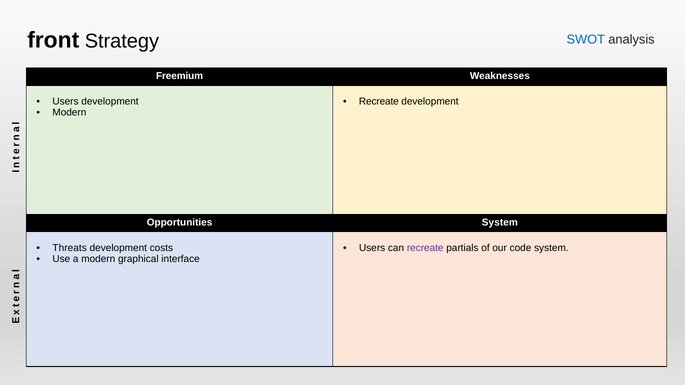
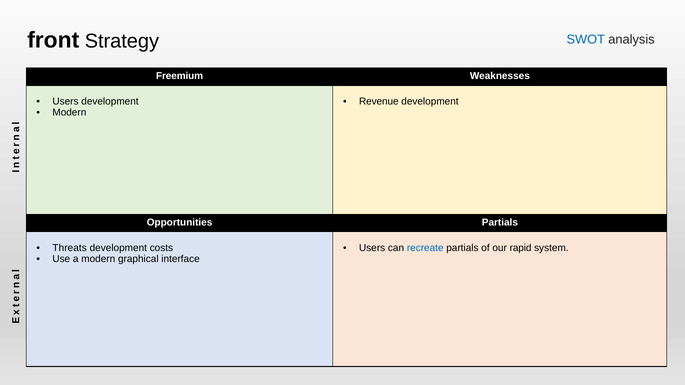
Recreate: Recreate -> Revenue (379, 102)
Opportunities System: System -> Partials (500, 223)
recreate colour: purple -> blue (425, 248)
code: code -> rapid (521, 248)
